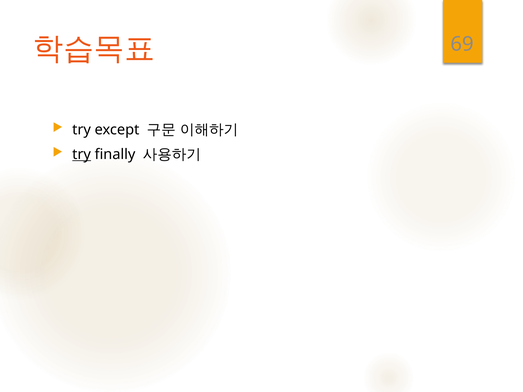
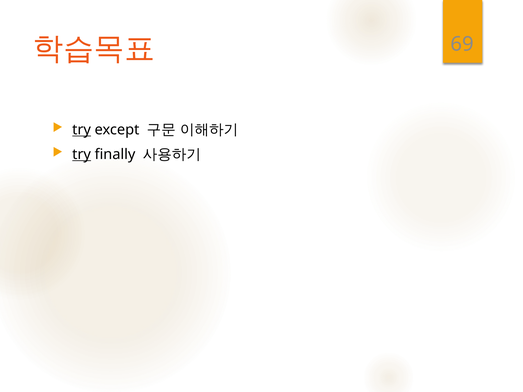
try underline: none -> present (82, 130)
